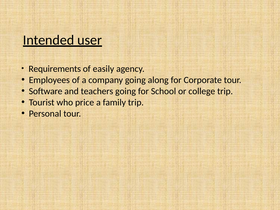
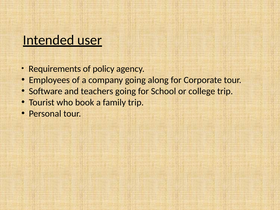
easily: easily -> policy (104, 69)
price: price -> book (85, 102)
